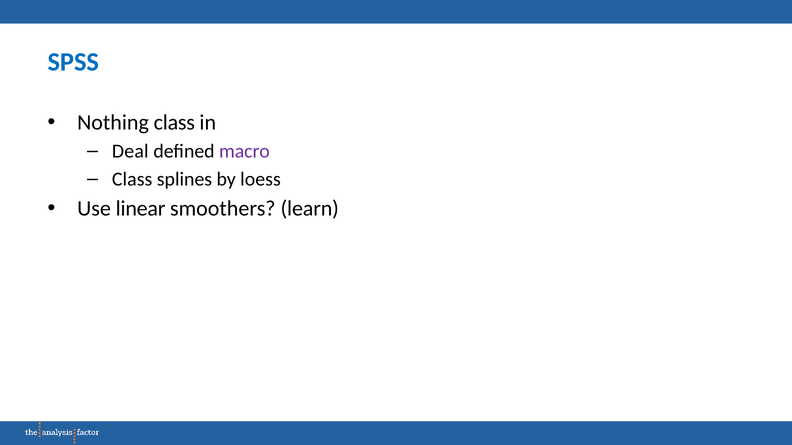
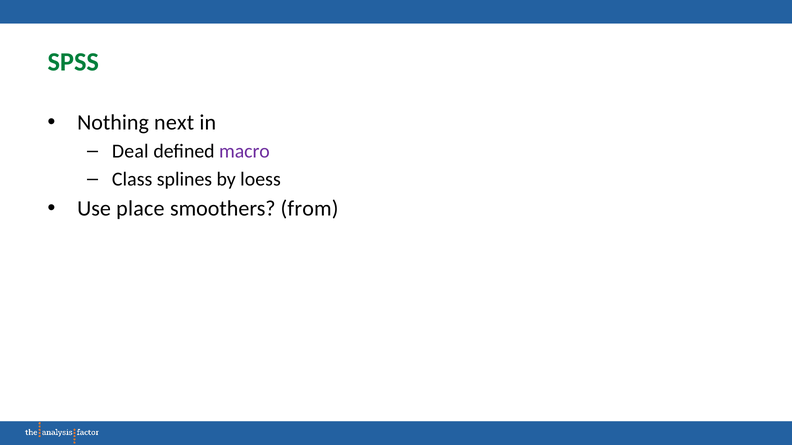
SPSS colour: blue -> green (73, 62)
Nothing class: class -> next (174, 123)
linear: linear -> place (140, 209)
learn: learn -> from (310, 209)
